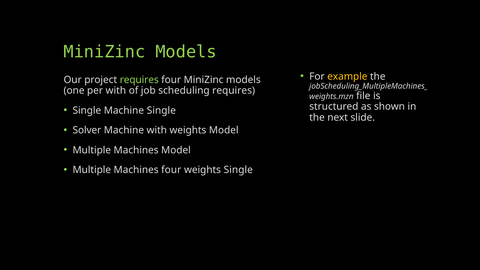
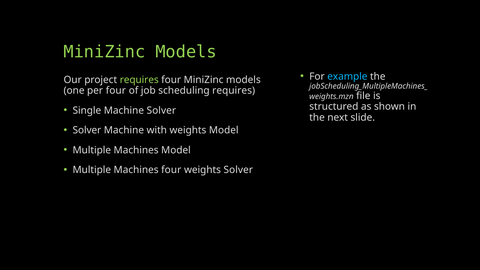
example colour: yellow -> light blue (347, 76)
per with: with -> four (116, 91)
Machine Single: Single -> Solver (161, 110)
weights Single: Single -> Solver (238, 170)
